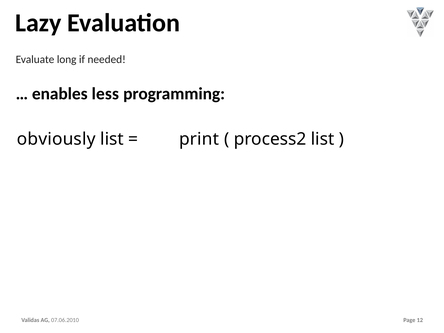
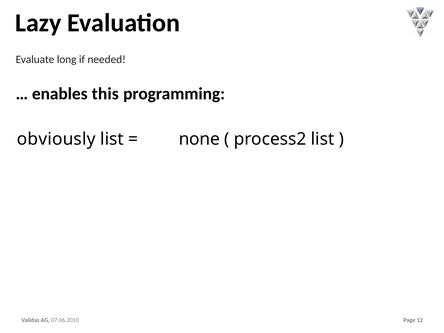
less: less -> this (105, 94)
print: print -> none (199, 139)
